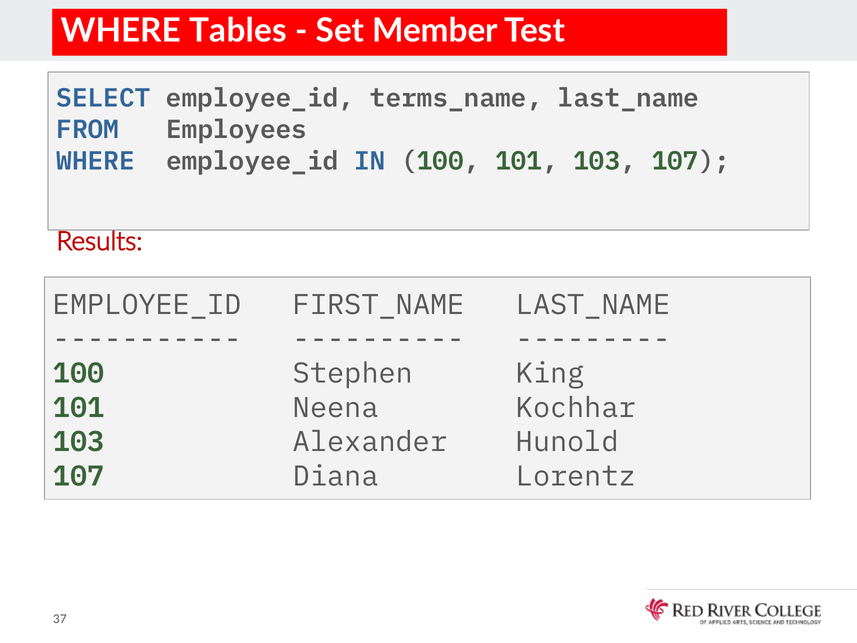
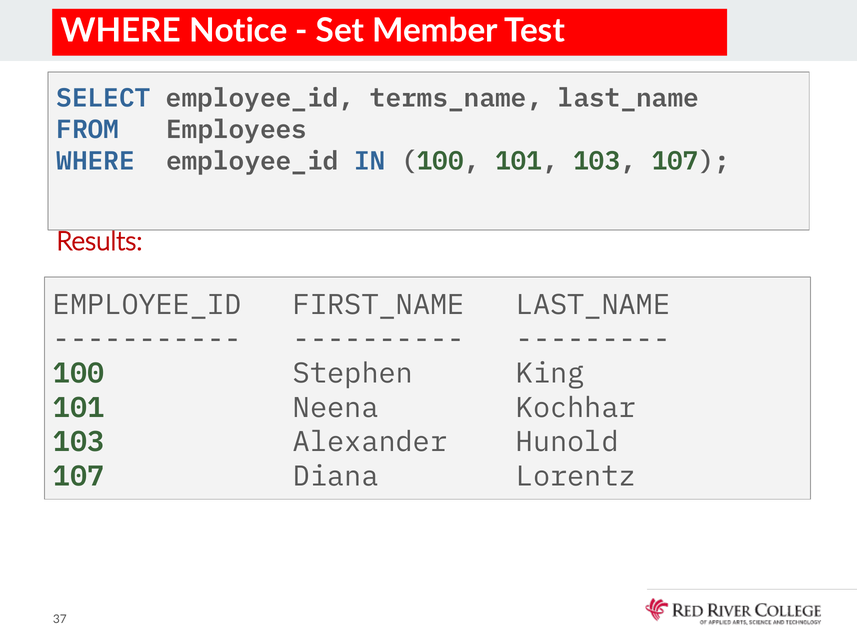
Tables: Tables -> Notice (238, 31)
